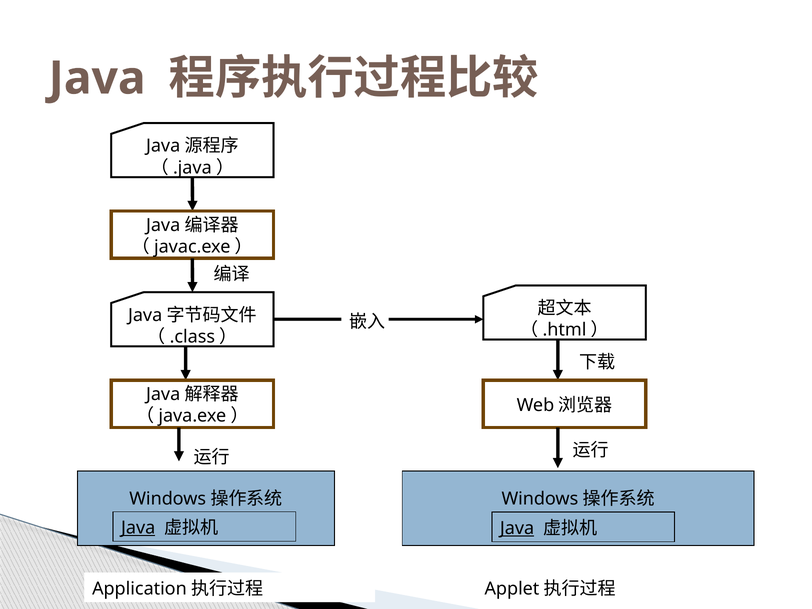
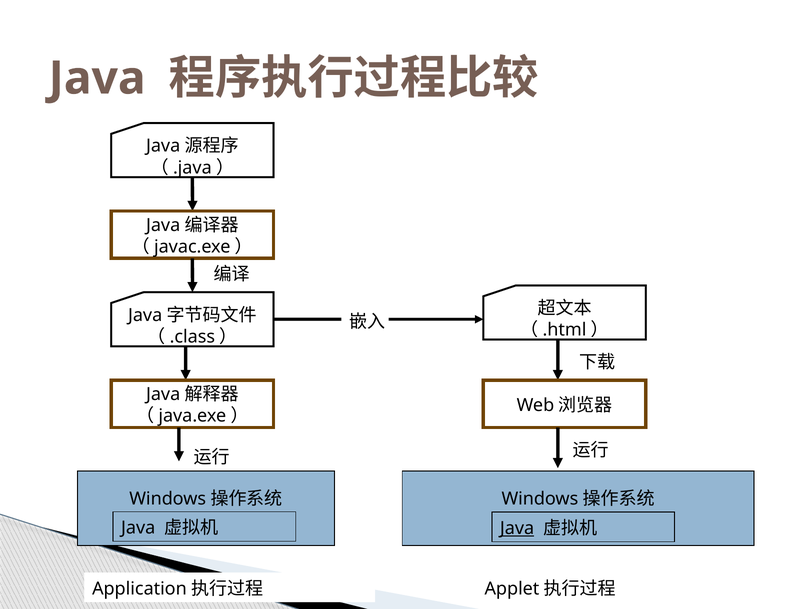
Java underline: present -> none (138, 528)
